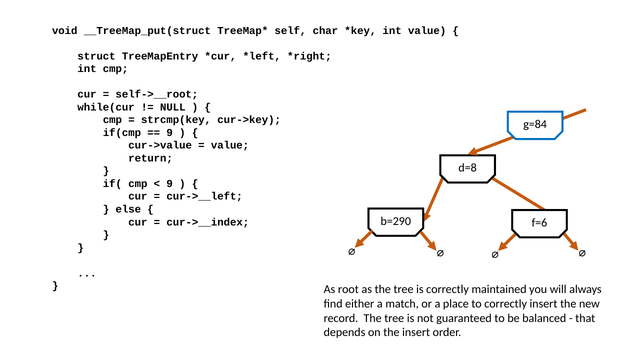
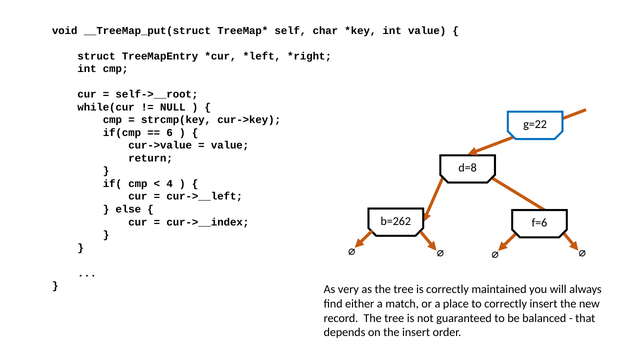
g=84: g=84 -> g=22 (535, 124)
9: 9 -> 6 (170, 133)
9: 9 -> 4 (170, 184)
b=290: b=290 -> b=262 (396, 221)
root: root -> very (348, 289)
